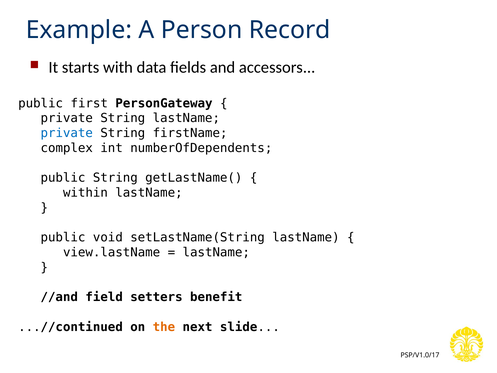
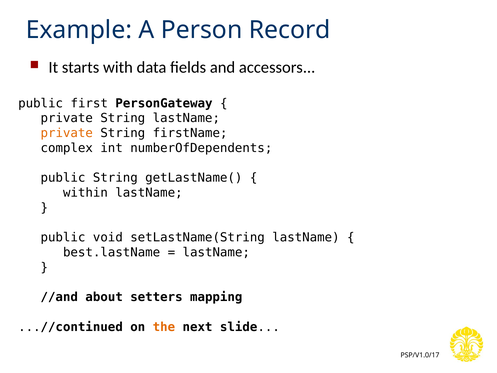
private colour: blue -> orange (67, 133)
view.lastName: view.lastName -> best.lastName (112, 252)
field: field -> about (104, 297)
benefit: benefit -> mapping (216, 297)
